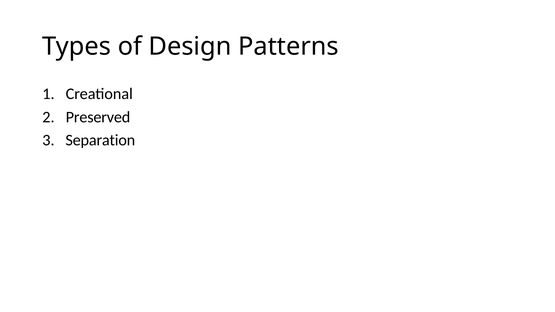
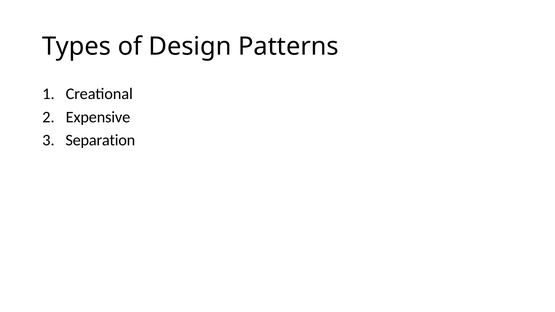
Preserved: Preserved -> Expensive (98, 117)
